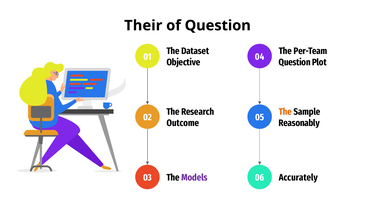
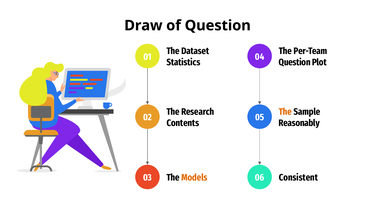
Their: Their -> Draw (143, 25)
Objective: Objective -> Statistics (183, 62)
Outcome: Outcome -> Contents (183, 123)
Models colour: purple -> orange (194, 178)
Accurately: Accurately -> Consistent (298, 178)
